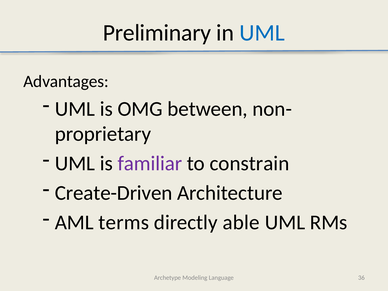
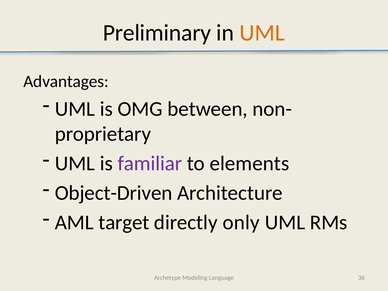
UML colour: blue -> orange (262, 33)
constrain: constrain -> elements (249, 163)
Create-Driven: Create-Driven -> Object-Driven (114, 193)
terms: terms -> target (124, 222)
able: able -> only (241, 222)
